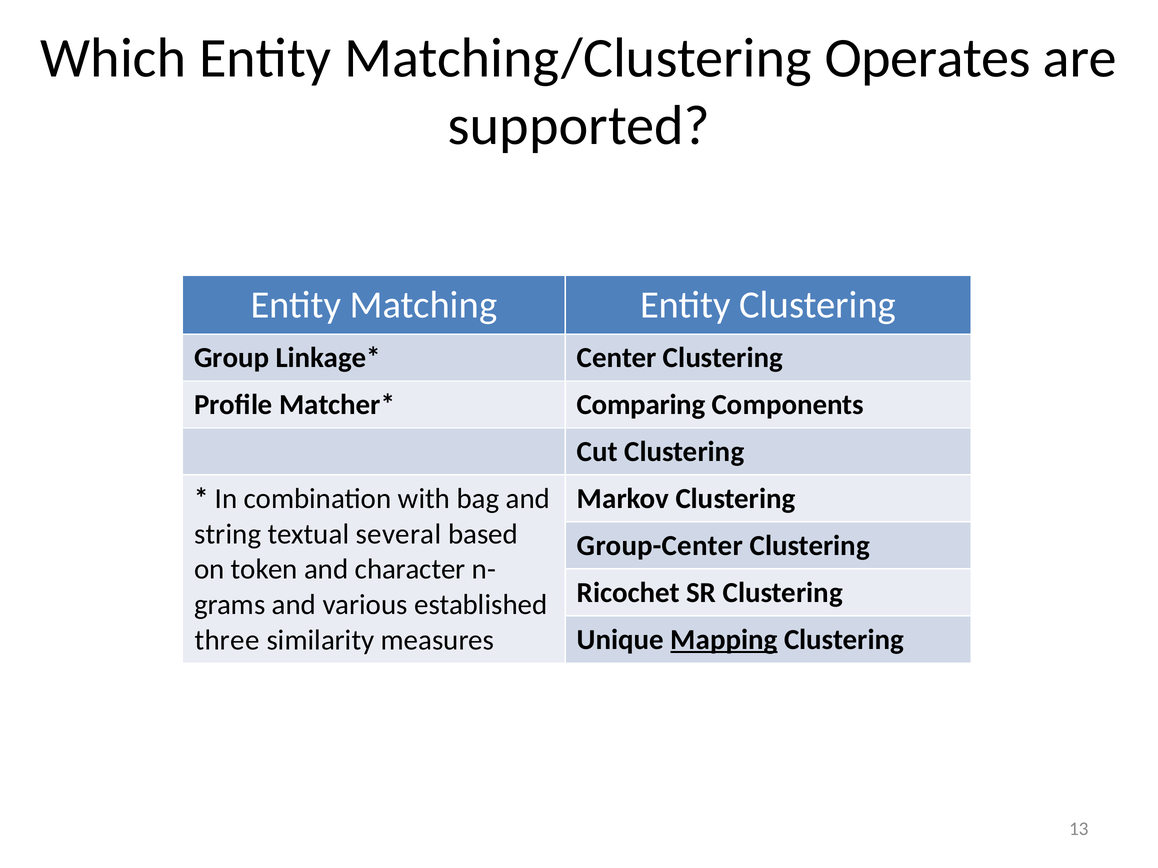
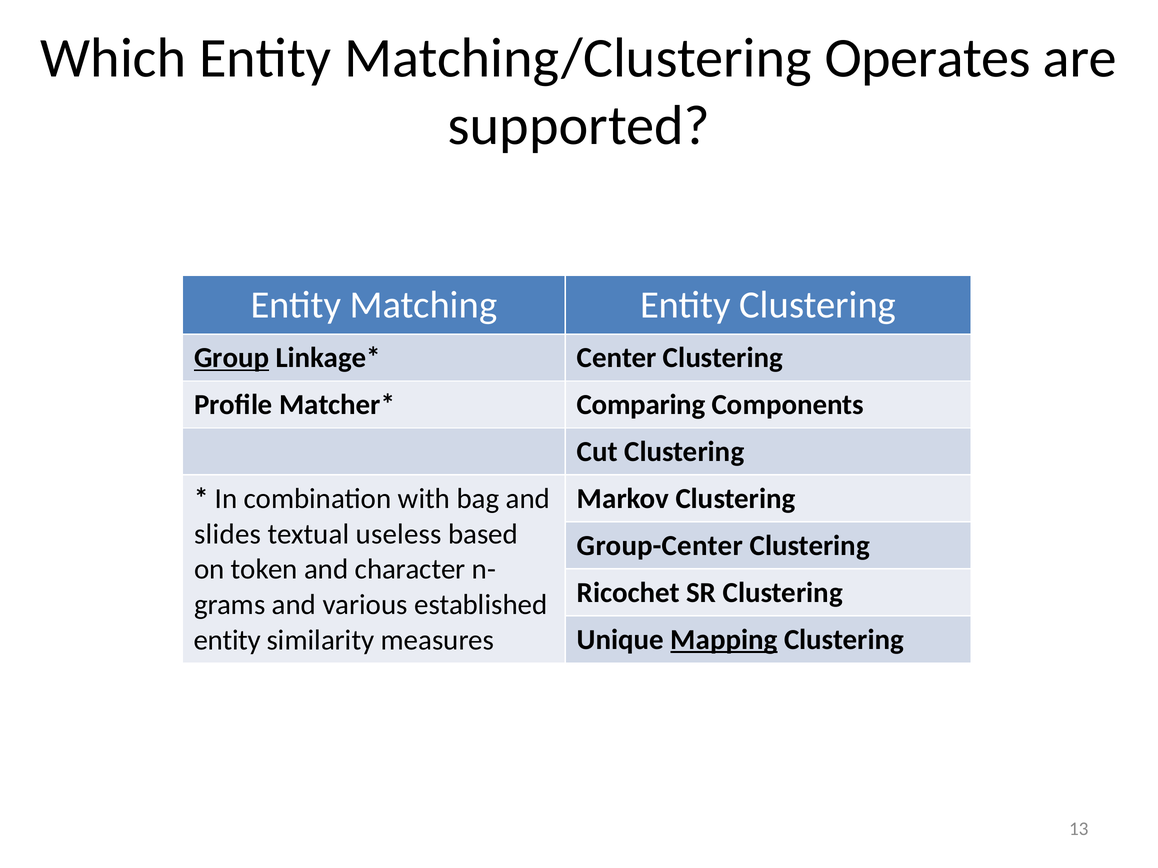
Group underline: none -> present (232, 358)
string: string -> slides (228, 534)
several: several -> useless (399, 534)
three: three -> entity (227, 640)
